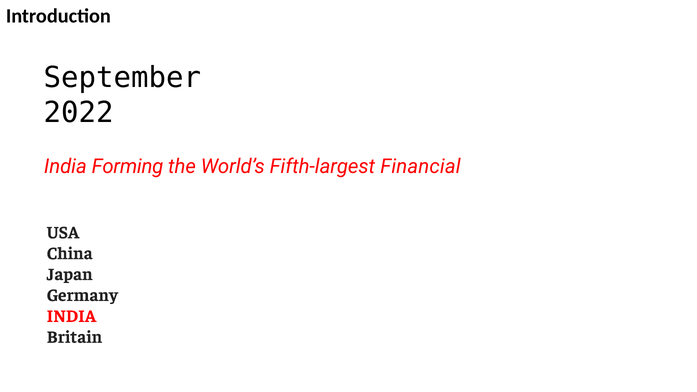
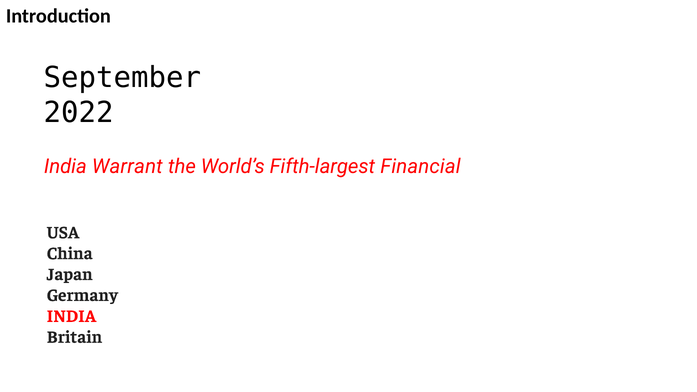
Forming: Forming -> Warrant (127, 167)
